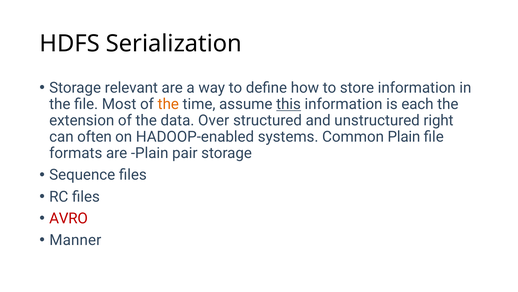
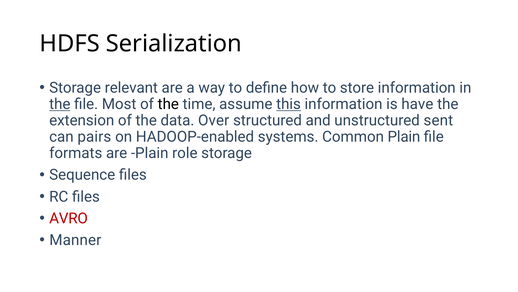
the underline: none -> present (60, 104)
the colour: orange -> black (168, 104)
each: each -> have (417, 104)
right: right -> sent (438, 120)
often: often -> pairs (94, 137)
pair: pair -> role (185, 153)
